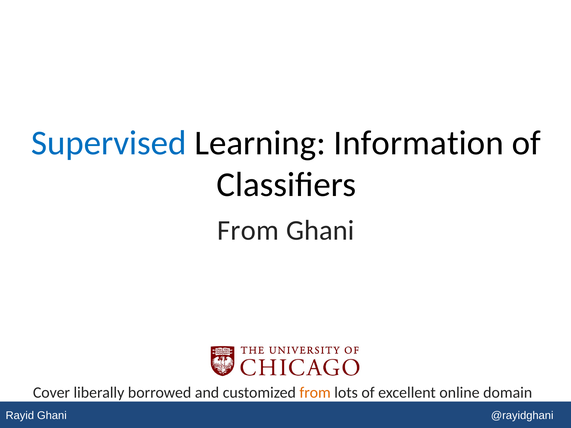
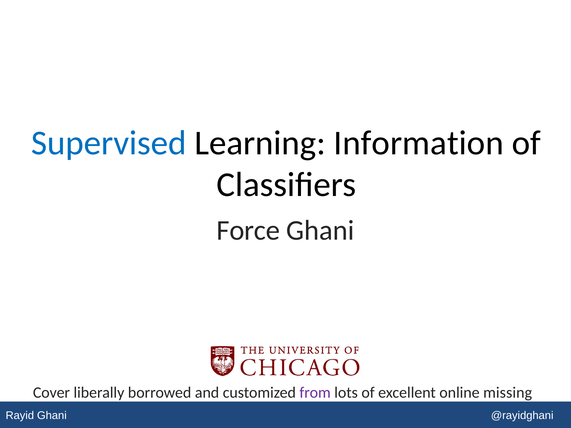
From: From -> Force (248, 231)
from colour: orange -> purple (315, 393)
domain: domain -> missing (508, 393)
